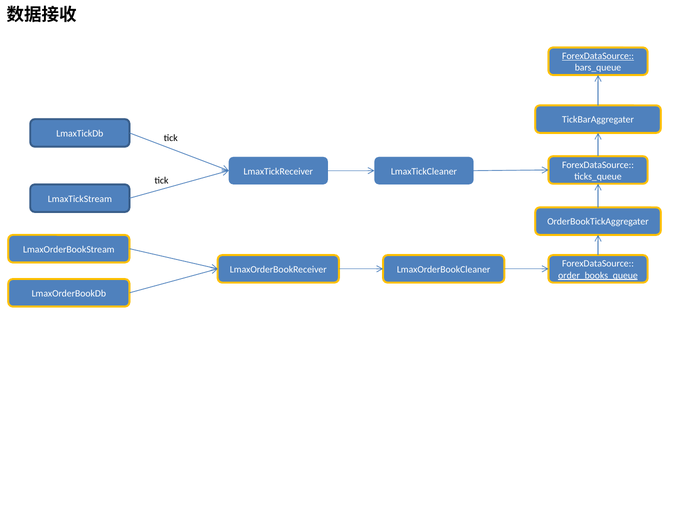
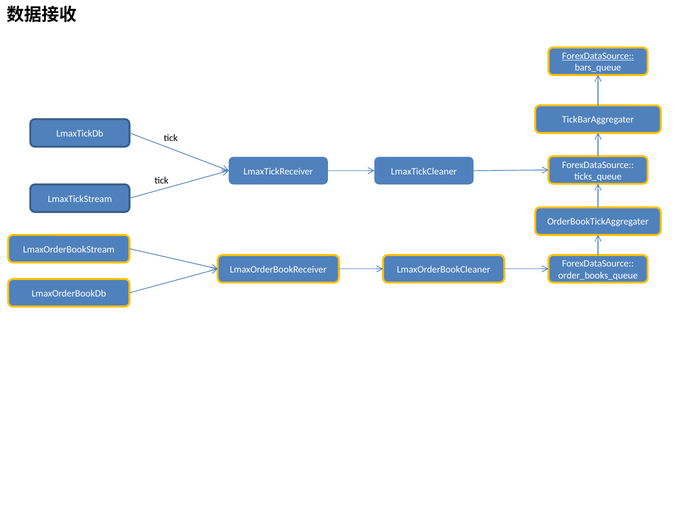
order_books_queue underline: present -> none (598, 275)
